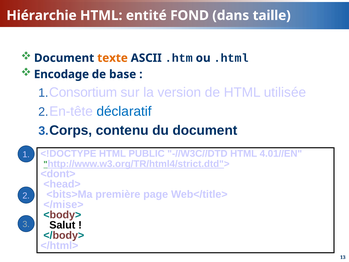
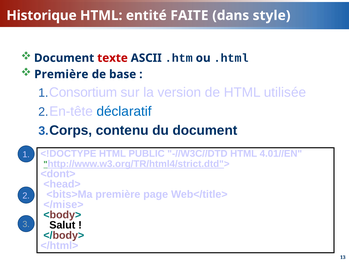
Hiérarchie: Hiérarchie -> Historique (42, 15)
FOND: FOND -> FAITE (189, 15)
taille: taille -> style (272, 15)
texte colour: orange -> red (113, 58)
Encodage: Encodage -> Première (61, 74)
